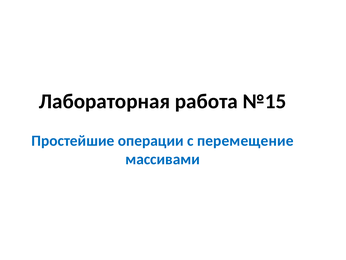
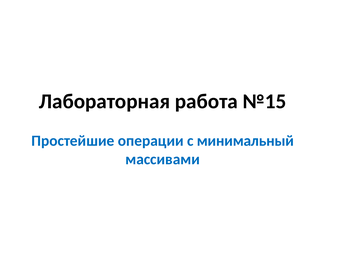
перемещение: перемещение -> минимальный (245, 140)
